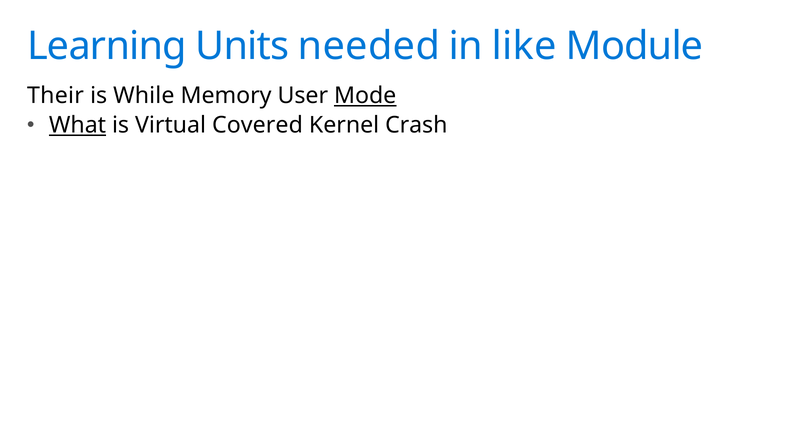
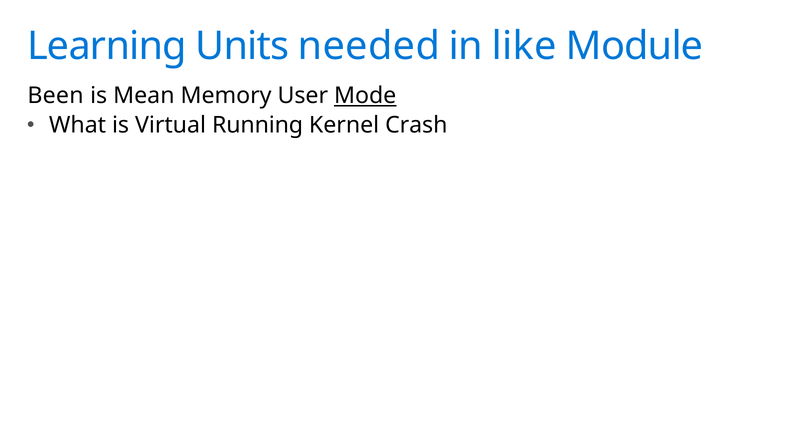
Their: Their -> Been (55, 96)
While: While -> Mean (144, 96)
What underline: present -> none (78, 125)
Covered: Covered -> Running (258, 125)
